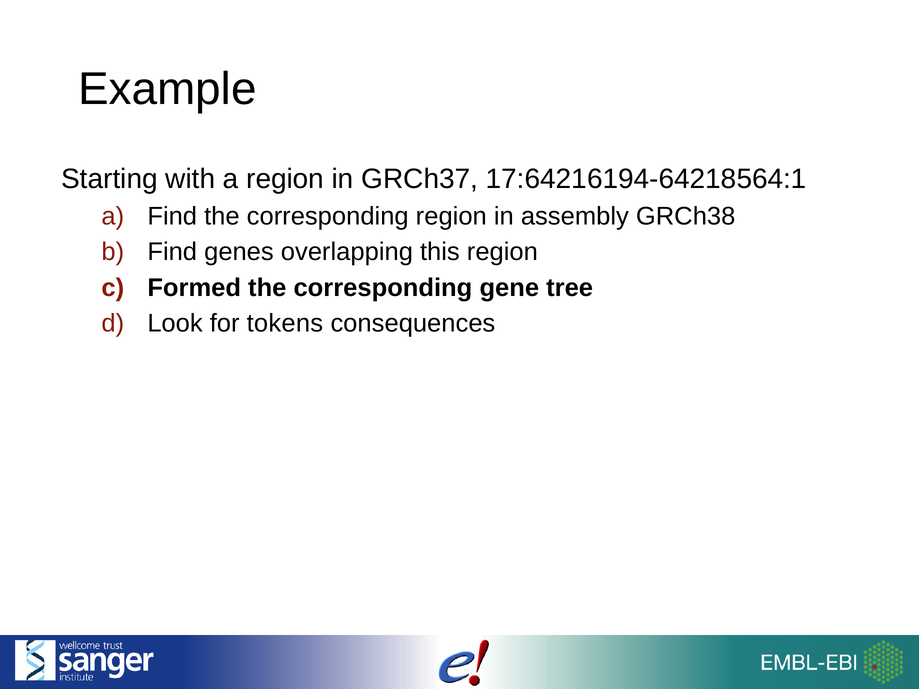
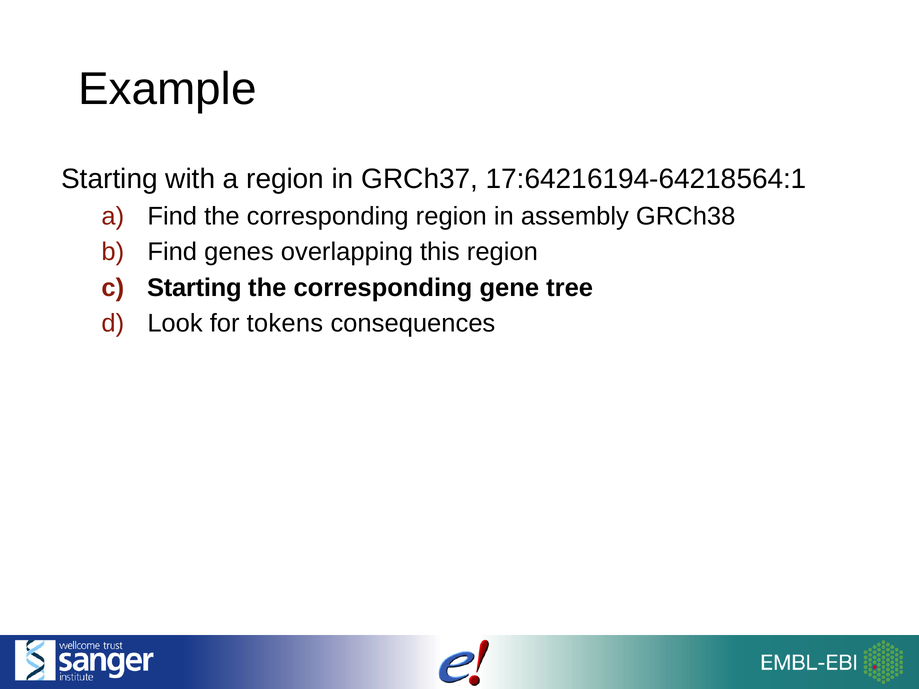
Formed: Formed -> Starting (194, 288)
